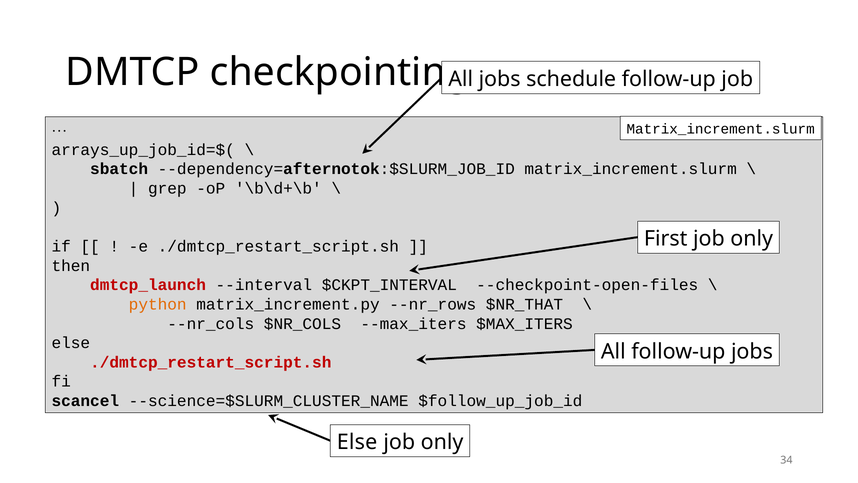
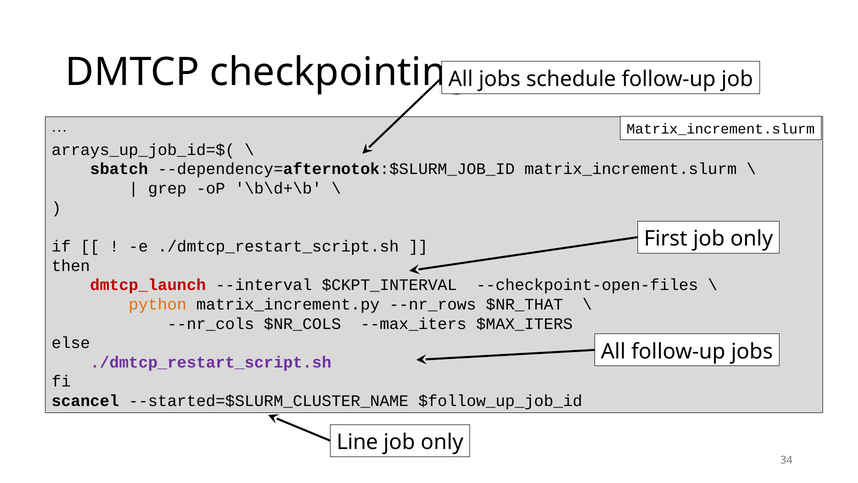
./dmtcp_restart_script.sh colour: red -> purple (211, 362)
--science=$SLURM_CLUSTER_NAME: --science=$SLURM_CLUSTER_NAME -> --started=$SLURM_CLUSTER_NAME (269, 401)
Else: Else -> Line (357, 442)
